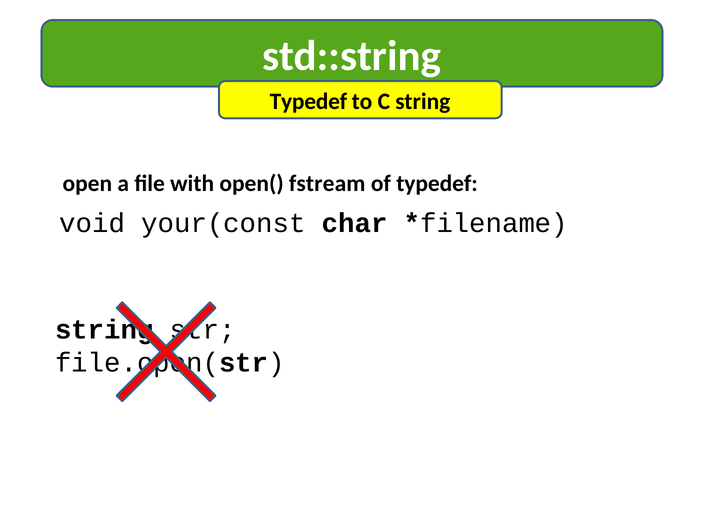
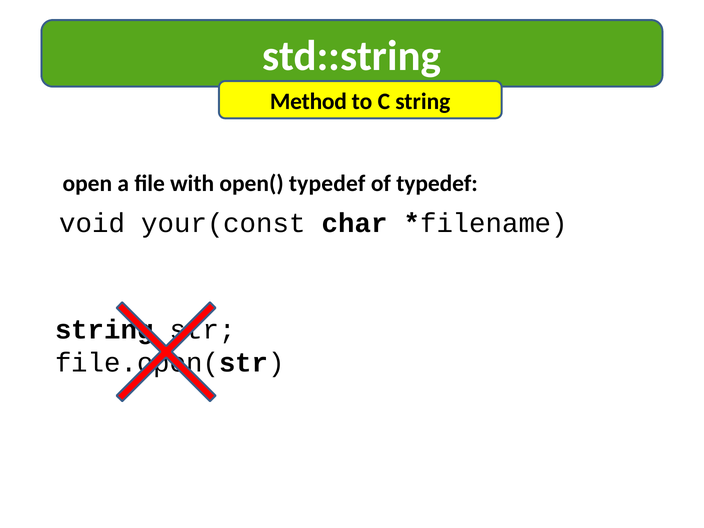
Typedef: Typedef -> Method (308, 101)
open( fstream: fstream -> typedef (327, 184)
